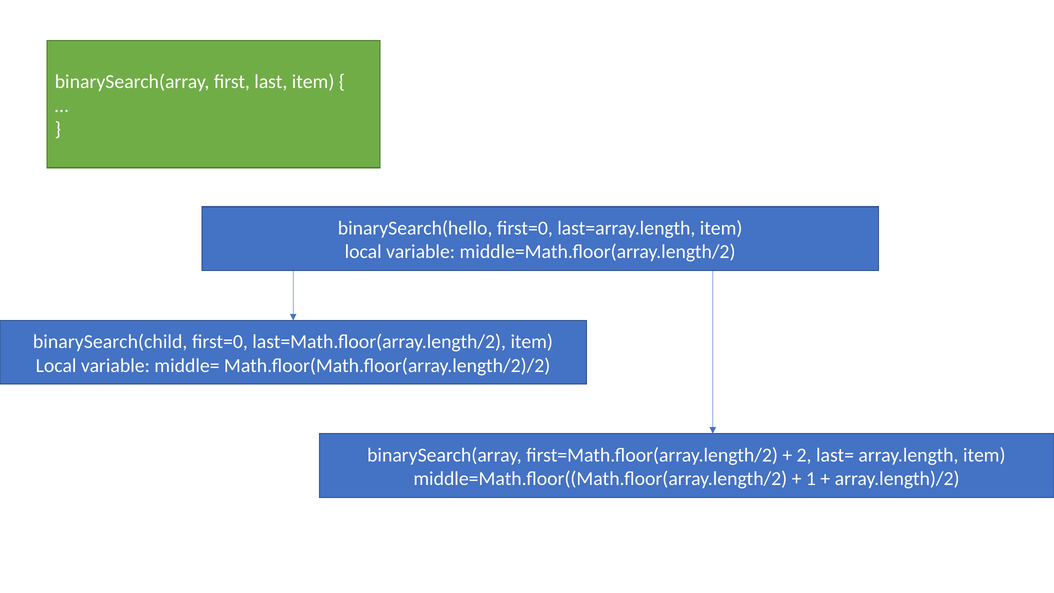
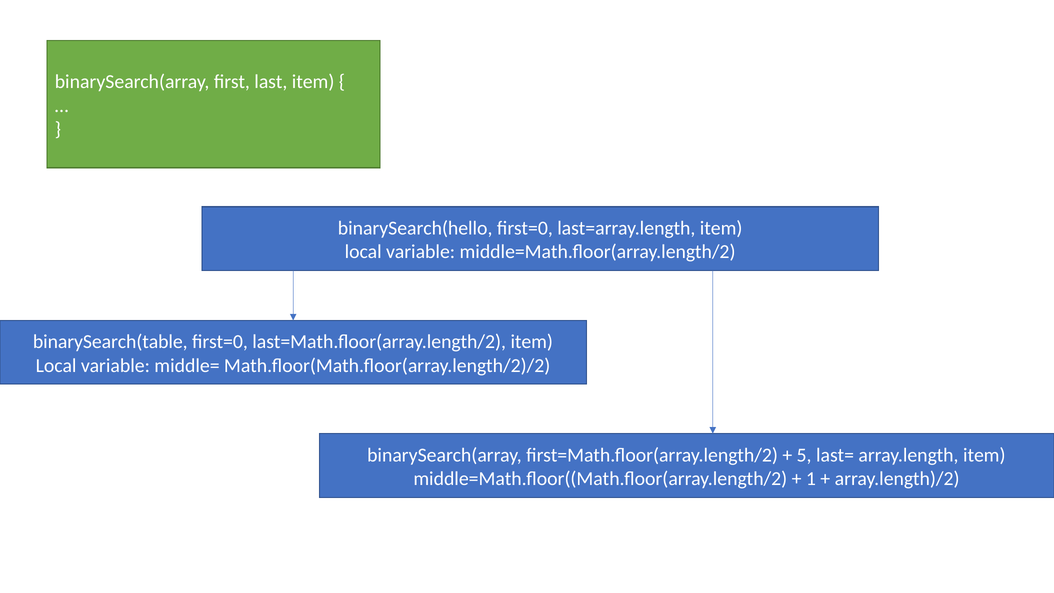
binarySearch(child: binarySearch(child -> binarySearch(table (110, 342)
2: 2 -> 5 (804, 455)
